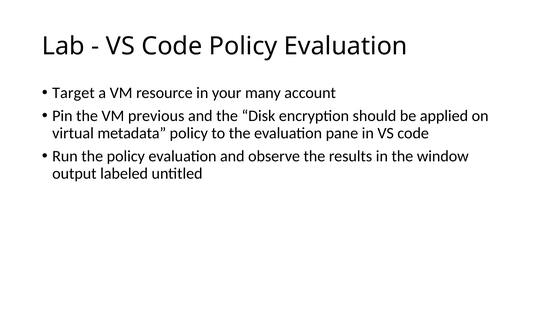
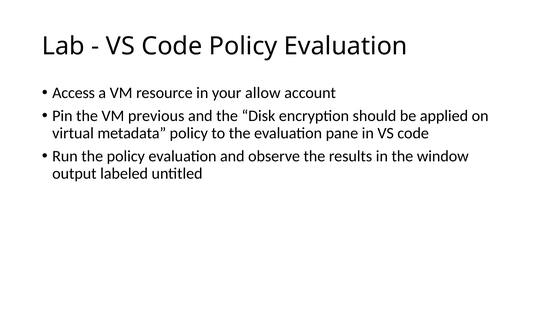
Target: Target -> Access (74, 93)
many: many -> allow (263, 93)
